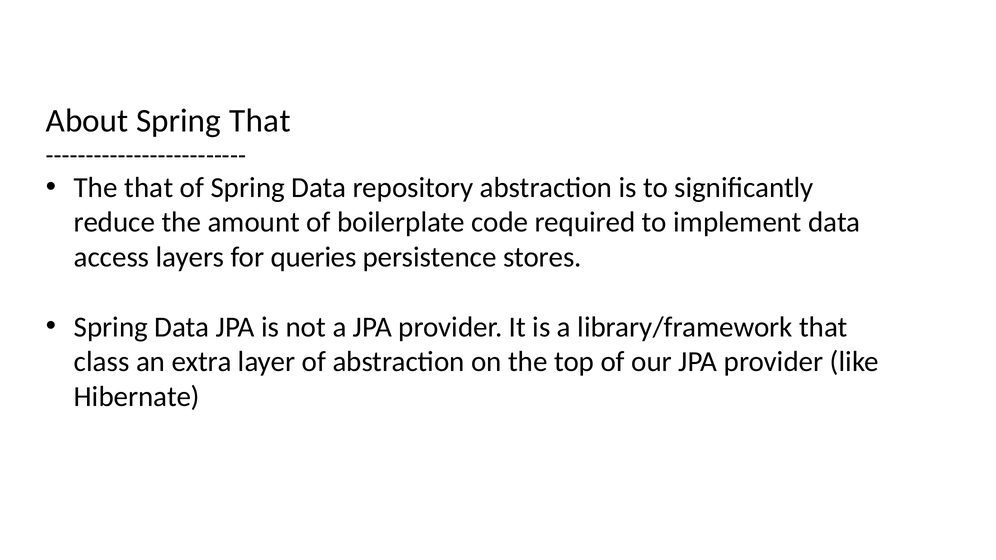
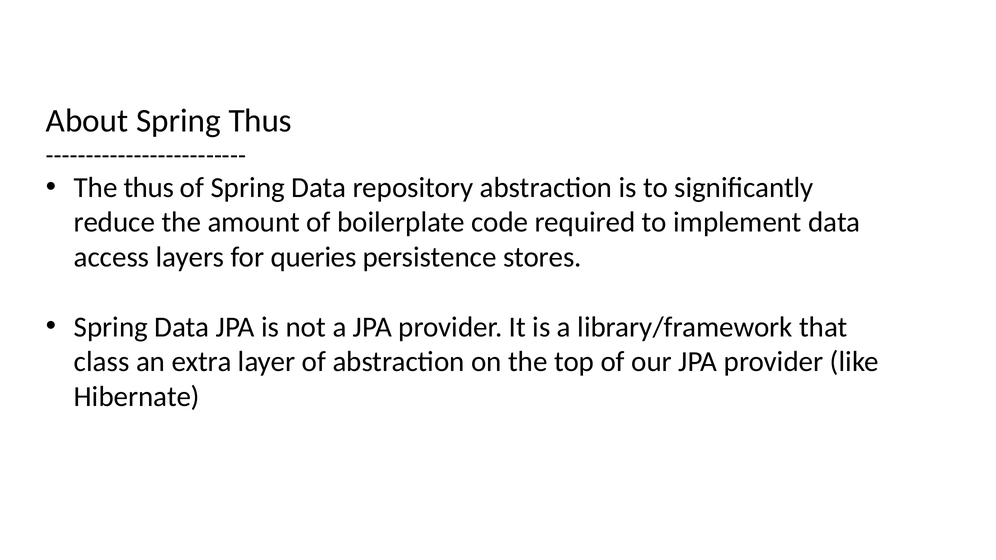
Spring That: That -> Thus (260, 121)
The that: that -> thus (149, 188)
